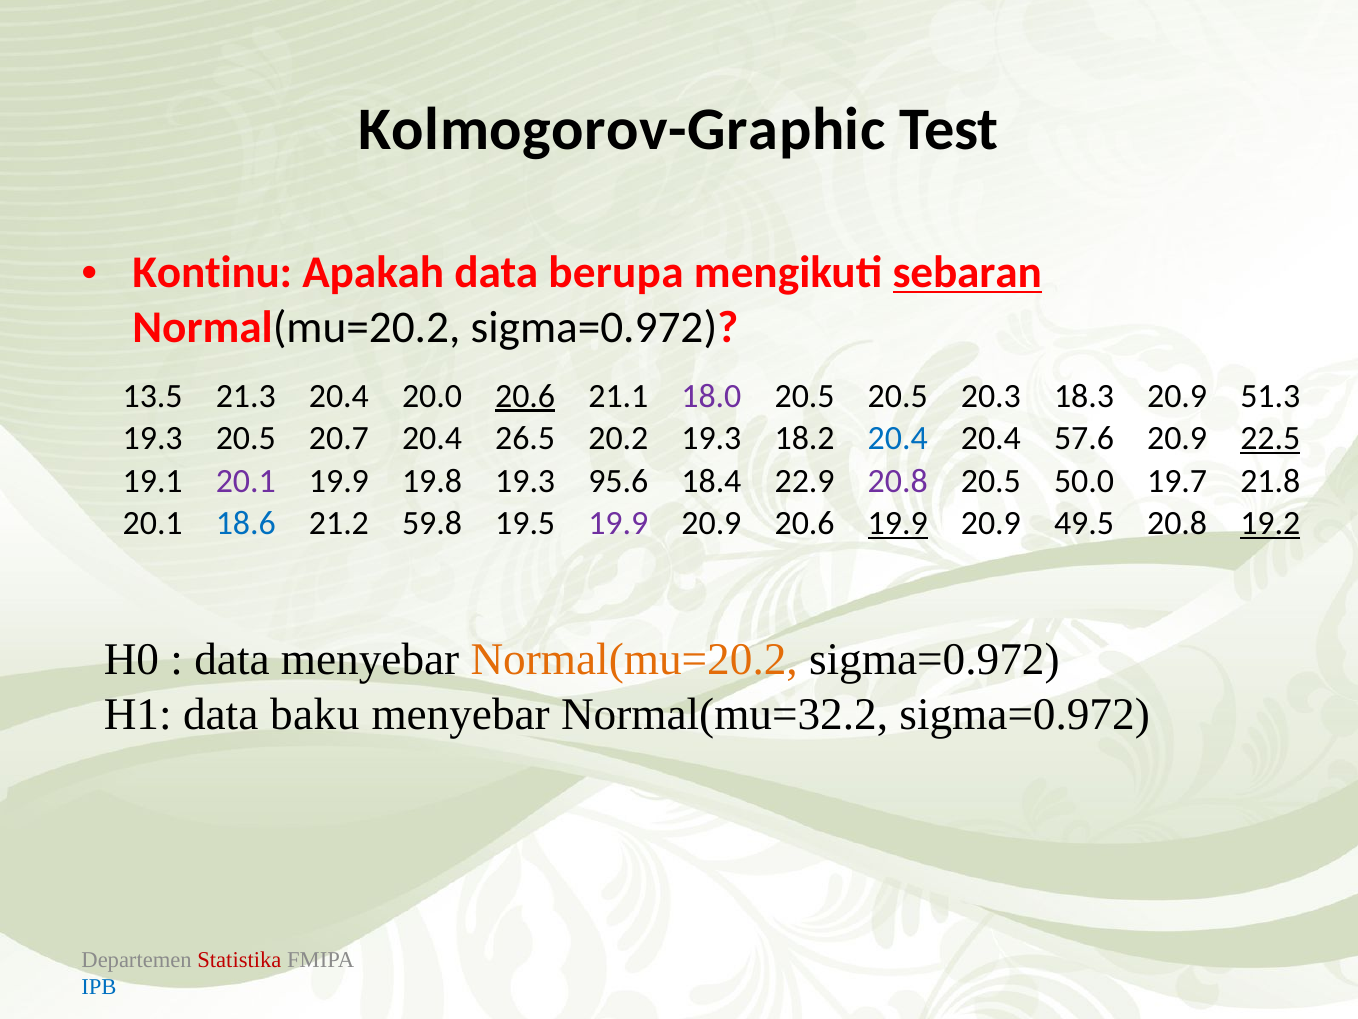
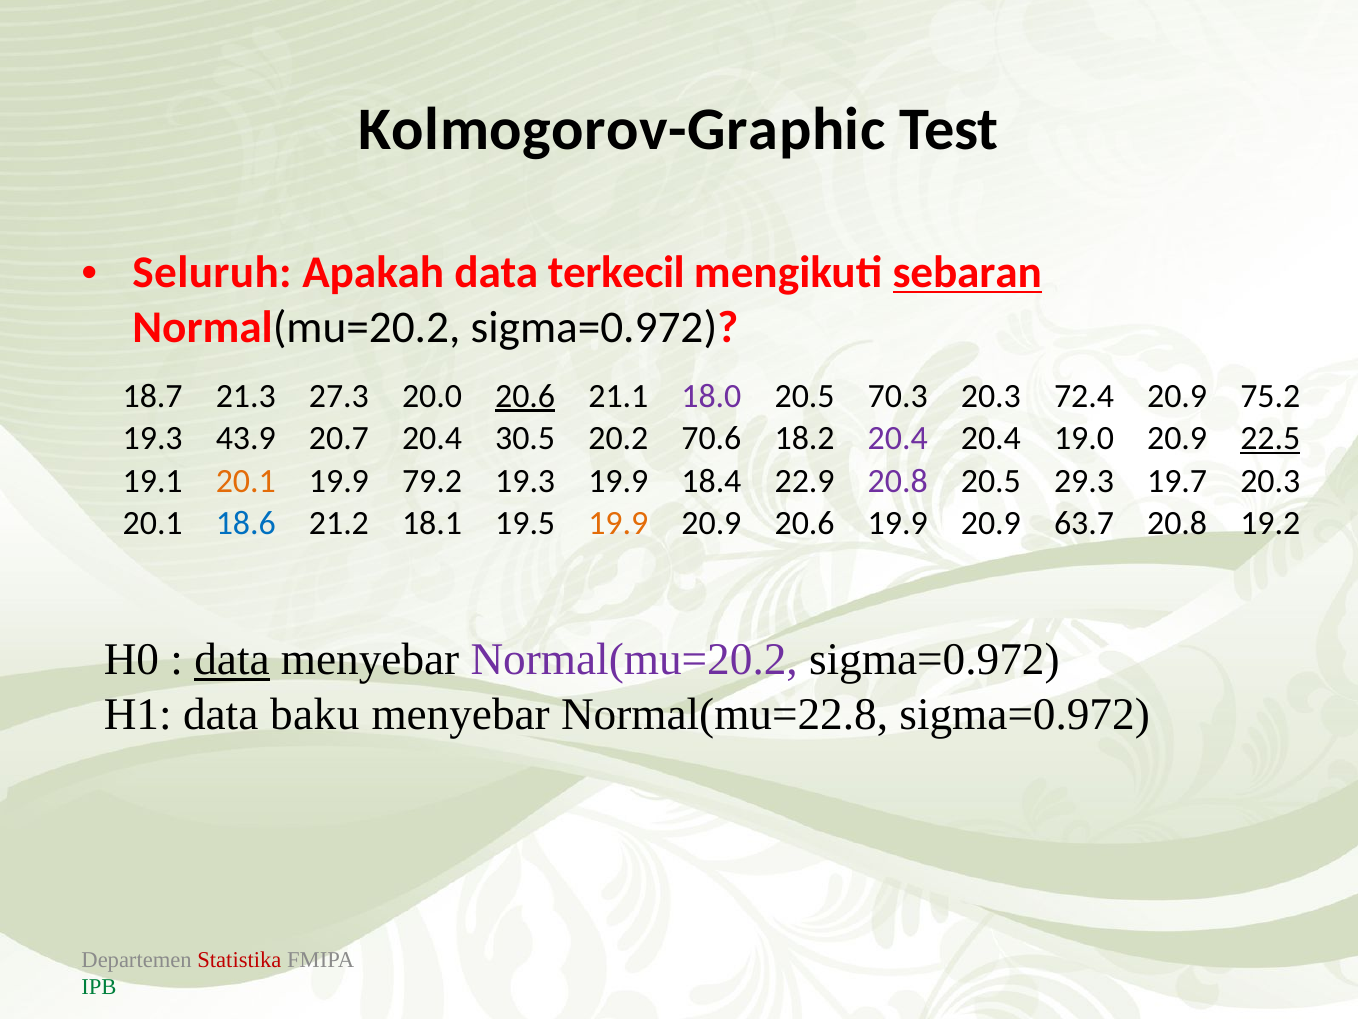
Kontinu: Kontinu -> Seluruh (212, 272)
berupa: berupa -> terkecil (616, 272)
13.5: 13.5 -> 18.7 (153, 396)
21.3 20.4: 20.4 -> 27.3 (339, 396)
20.5 20.5: 20.5 -> 70.3 (898, 396)
18.3: 18.3 -> 72.4 (1084, 396)
51.3: 51.3 -> 75.2 (1270, 396)
19.3 20.5: 20.5 -> 43.9 (246, 438)
26.5: 26.5 -> 30.5 (525, 438)
20.2 19.3: 19.3 -> 70.6 (711, 438)
20.4 colour: blue -> purple (898, 438)
57.6: 57.6 -> 19.0 (1084, 438)
20.1 colour: purple -> orange (246, 481)
19.8: 19.8 -> 79.2 (432, 481)
19.3 95.6: 95.6 -> 19.9 (618, 481)
50.0: 50.0 -> 29.3 (1084, 481)
19.7 21.8: 21.8 -> 20.3 (1270, 481)
59.8: 59.8 -> 18.1 (432, 523)
19.9 colour: purple -> orange (618, 523)
19.9 underline: present -> none (898, 523)
49.5: 49.5 -> 63.7 (1084, 523)
19.2 underline: present -> none (1270, 523)
data underline: none -> present (232, 659)
Normal(mu=20.2 colour: orange -> purple (634, 659)
Normal(mu=32.2: Normal(mu=32.2 -> Normal(mu=22.8 (725, 714)
IPB colour: blue -> green (99, 986)
